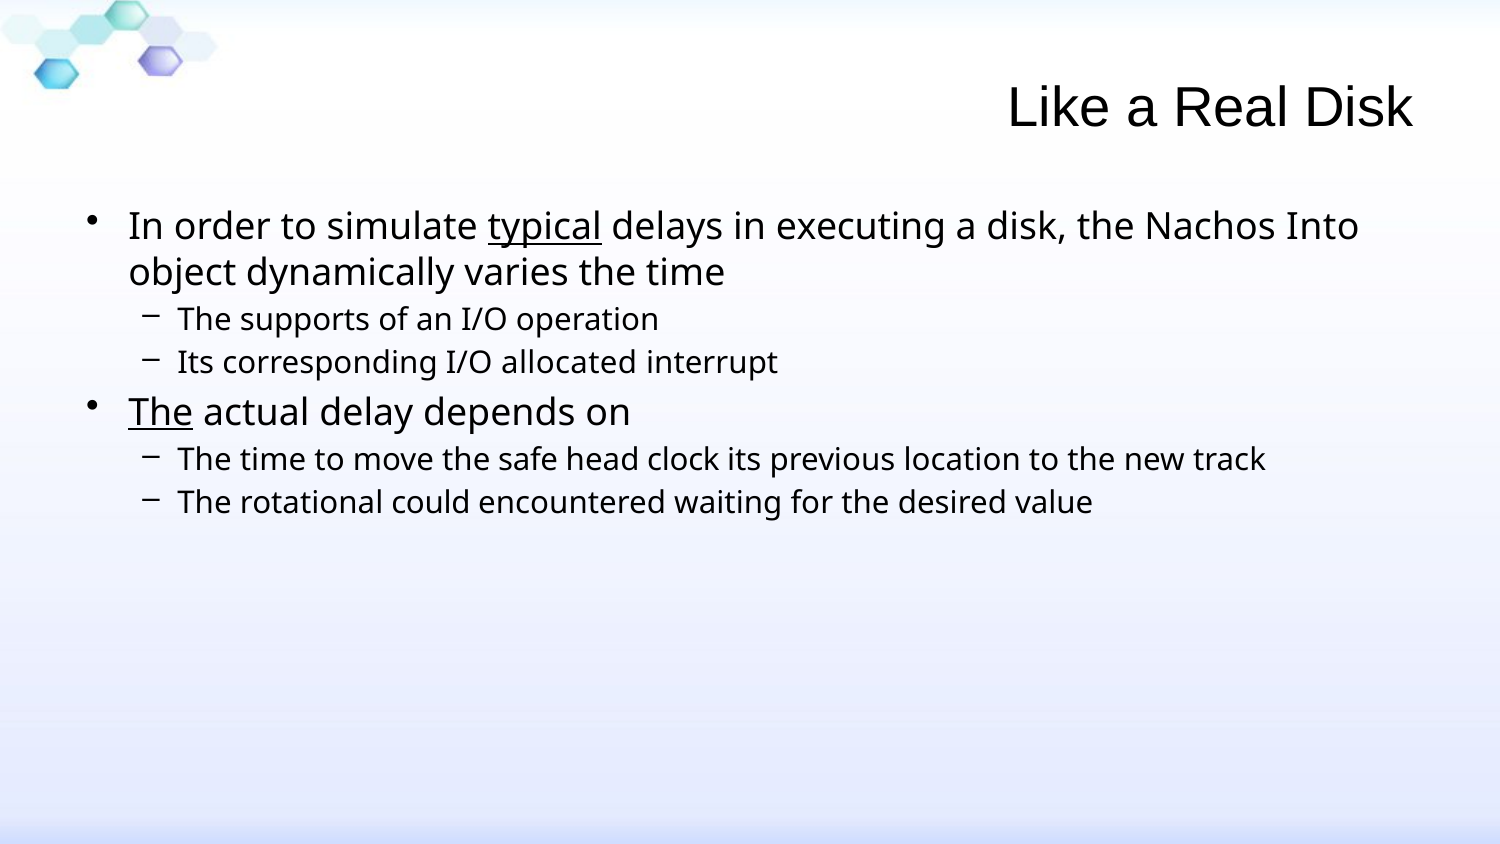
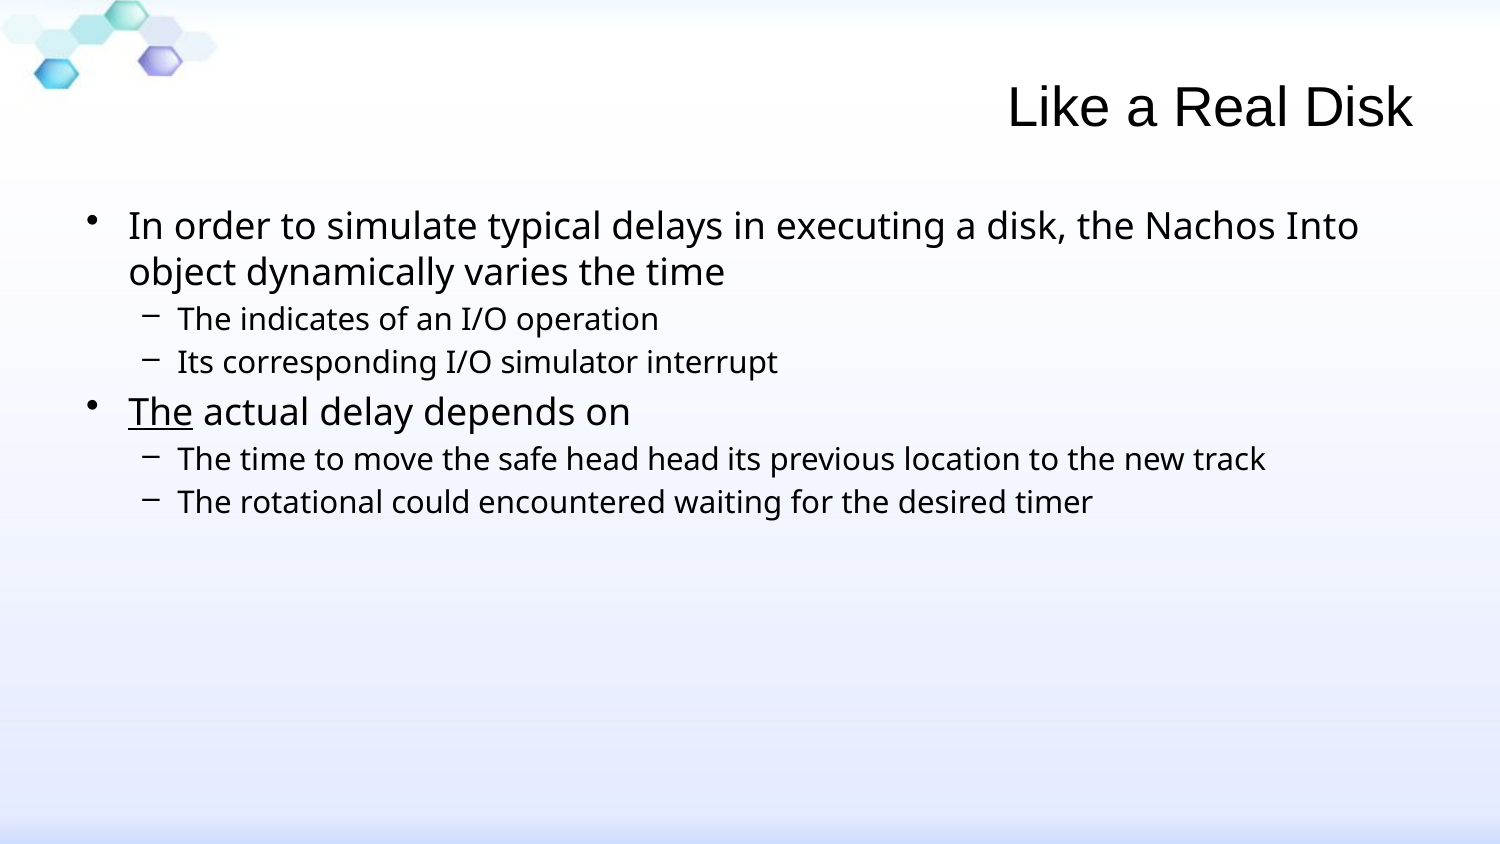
typical underline: present -> none (545, 228)
supports: supports -> indicates (305, 320)
allocated: allocated -> simulator (569, 363)
head clock: clock -> head (683, 460)
value: value -> timer (1054, 503)
